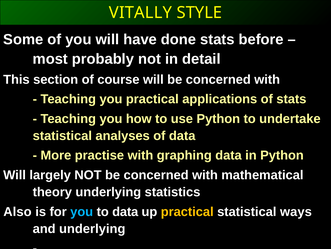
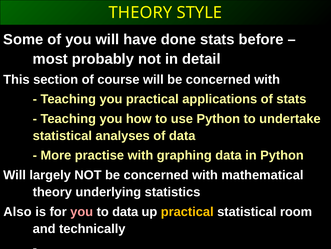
VITALLY: VITALLY -> THEORY (141, 13)
you colour: light blue -> pink (82, 211)
ways: ways -> room (296, 211)
and underlying: underlying -> technically (92, 228)
